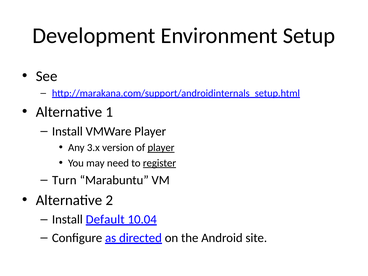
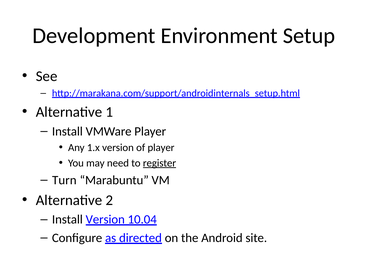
3.x: 3.x -> 1.x (93, 148)
player underline: present -> none (161, 148)
Install Default: Default -> Version (105, 219)
